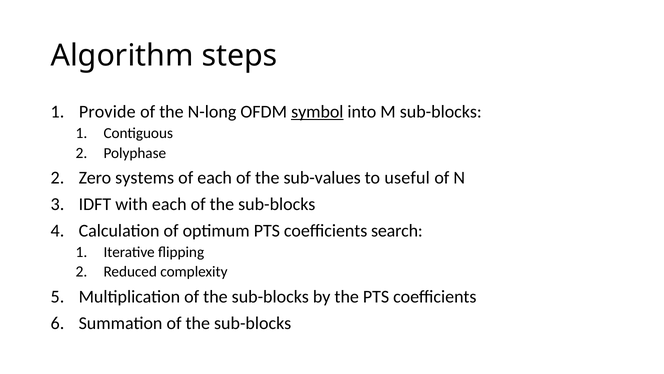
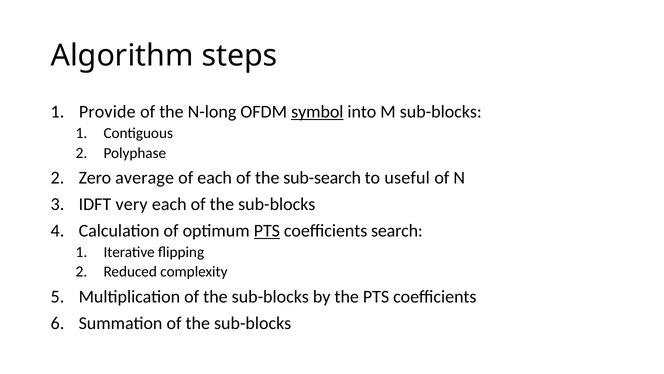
systems: systems -> average (145, 178)
sub-values: sub-values -> sub-search (322, 178)
with: with -> very (132, 204)
PTS underline: none -> present (267, 230)
